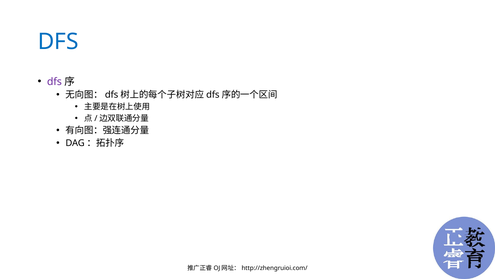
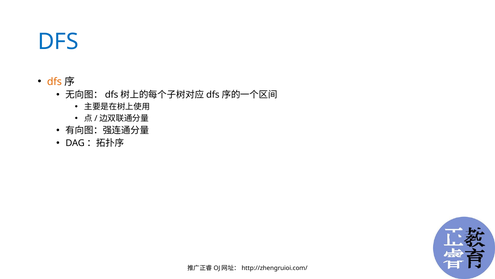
dfs colour: purple -> orange (54, 81)
